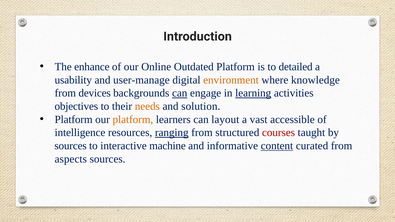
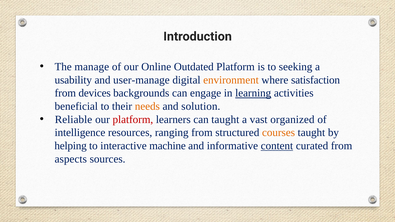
enhance: enhance -> manage (92, 67)
detailed: detailed -> seeking (296, 67)
knowledge: knowledge -> satisfaction (316, 80)
can underline: present -> none (180, 93)
objectives: objectives -> beneficial (76, 106)
Platform: Platform -> Reliable (74, 120)
platform colour: orange -> red (133, 120)
can layout: layout -> taught (225, 120)
accessible: accessible -> organized (292, 120)
ranging underline: present -> none (172, 133)
courses colour: red -> orange (279, 133)
sources: sources -> helping (71, 146)
